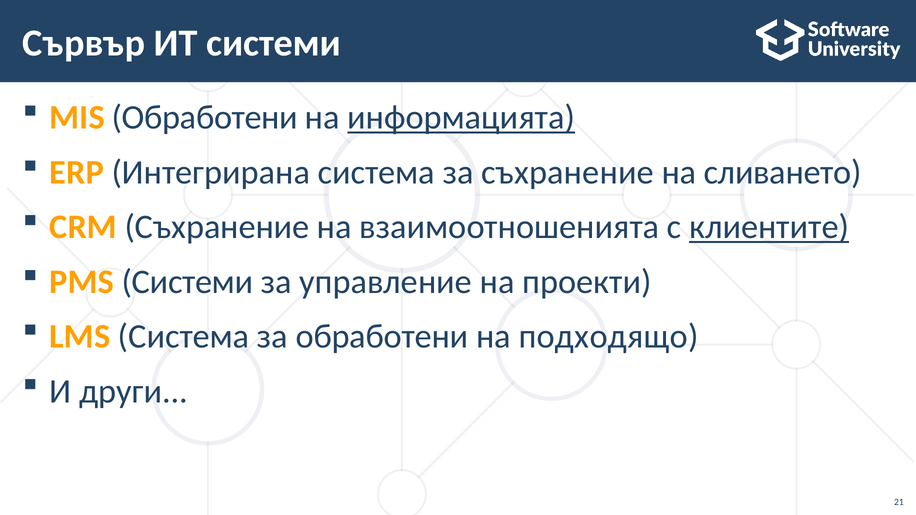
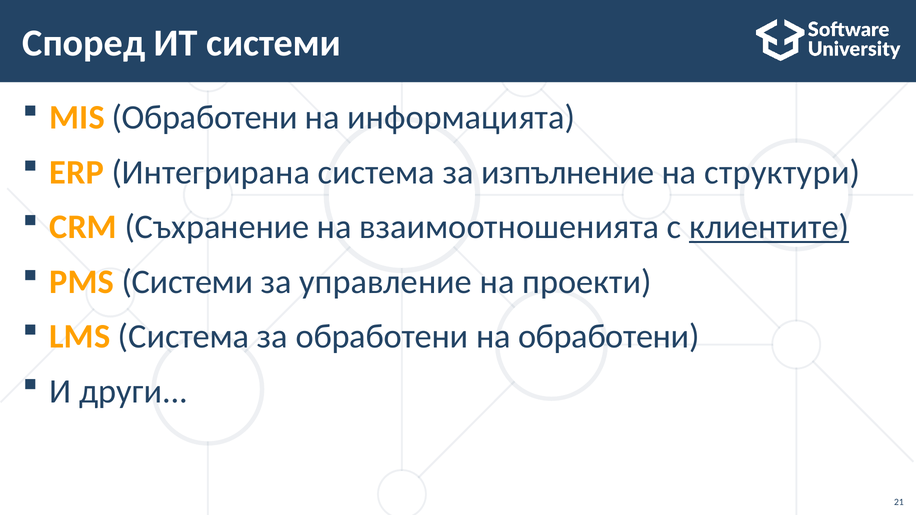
Сървър: Сървър -> Според (84, 43)
информацията underline: present -> none (461, 118)
за съхранение: съхранение -> изпълнение (568, 172)
сливането: сливането -> структури (782, 172)
на подходящо: подходящо -> обработени (609, 337)
